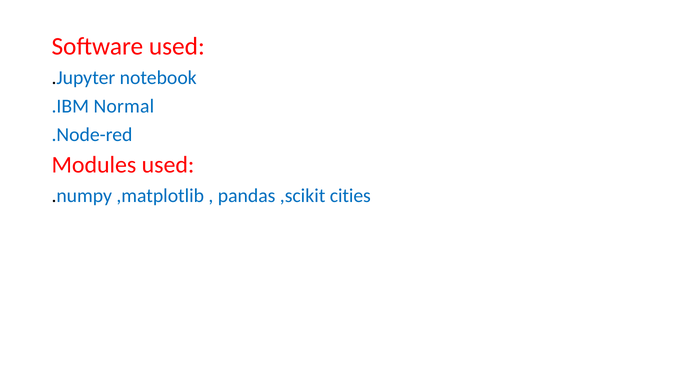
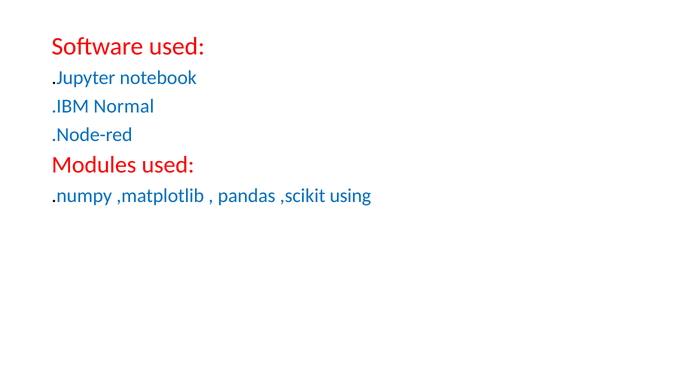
cities: cities -> using (350, 196)
